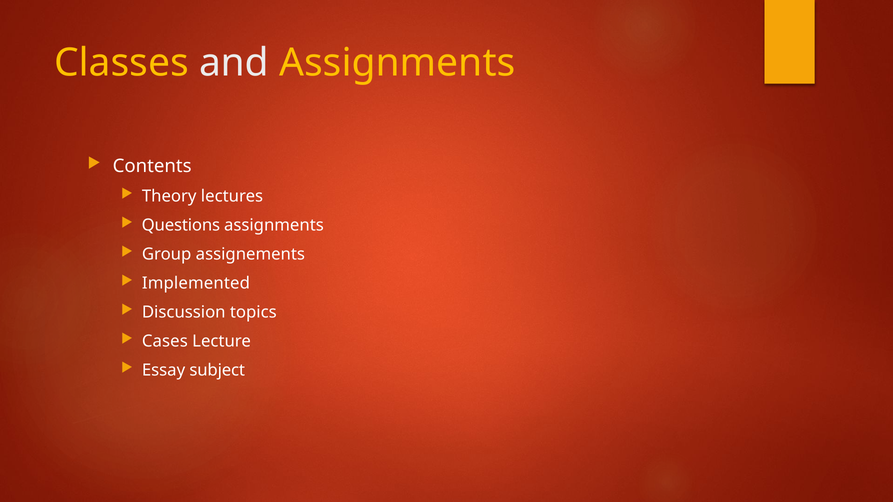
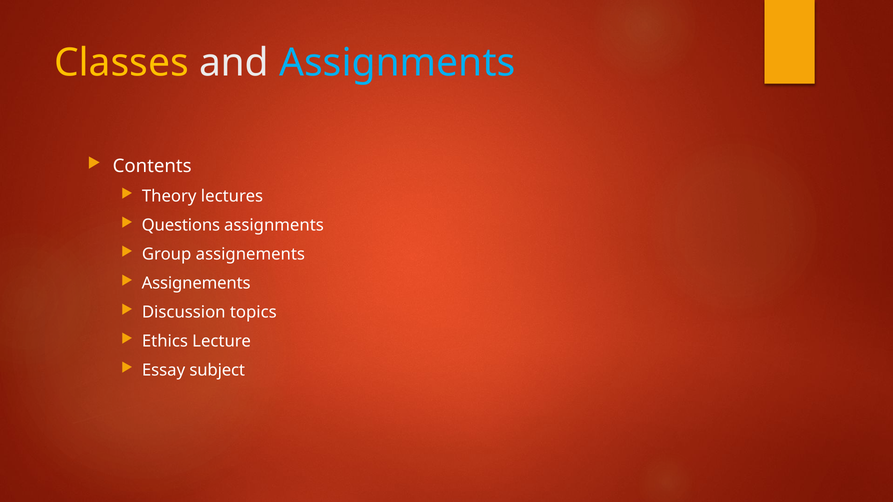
Assignments colour: yellow -> light blue (397, 63)
Implemented: Implemented -> Assignements (196, 283)
Cases: Cases -> Ethics (165, 341)
